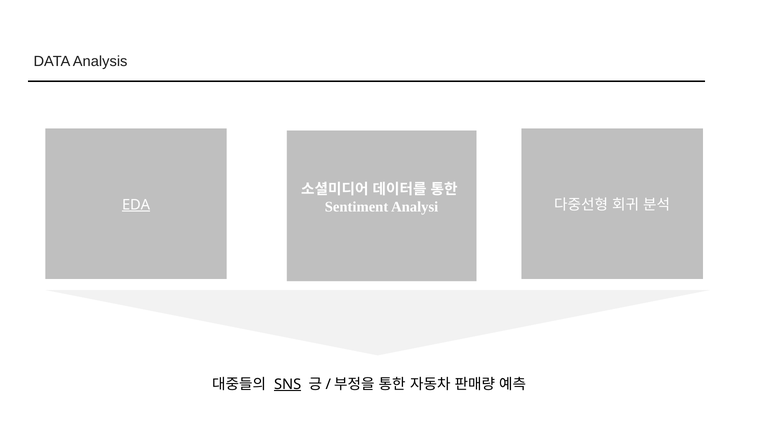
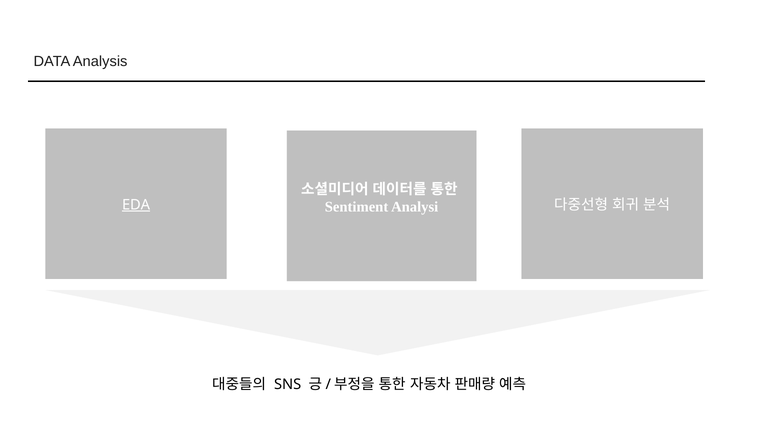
SNS underline: present -> none (288, 384)
